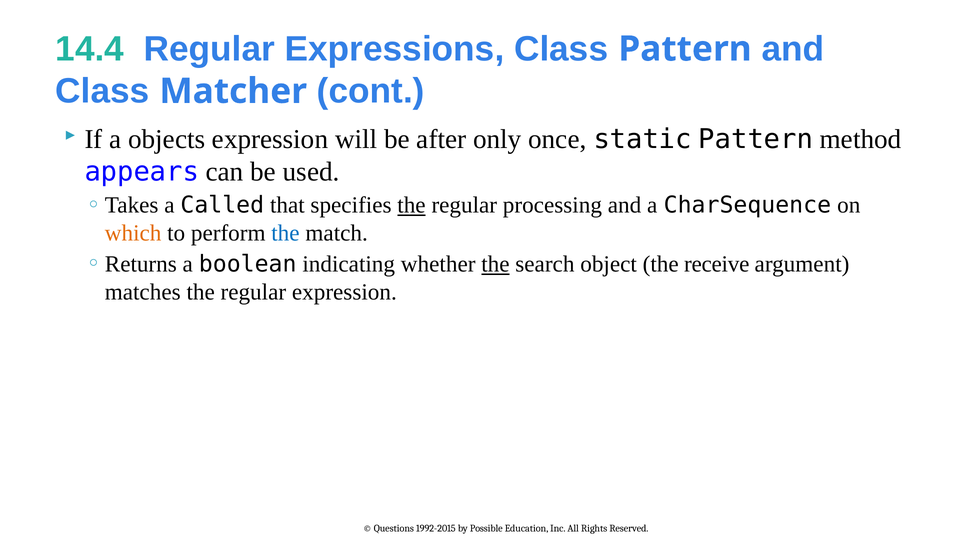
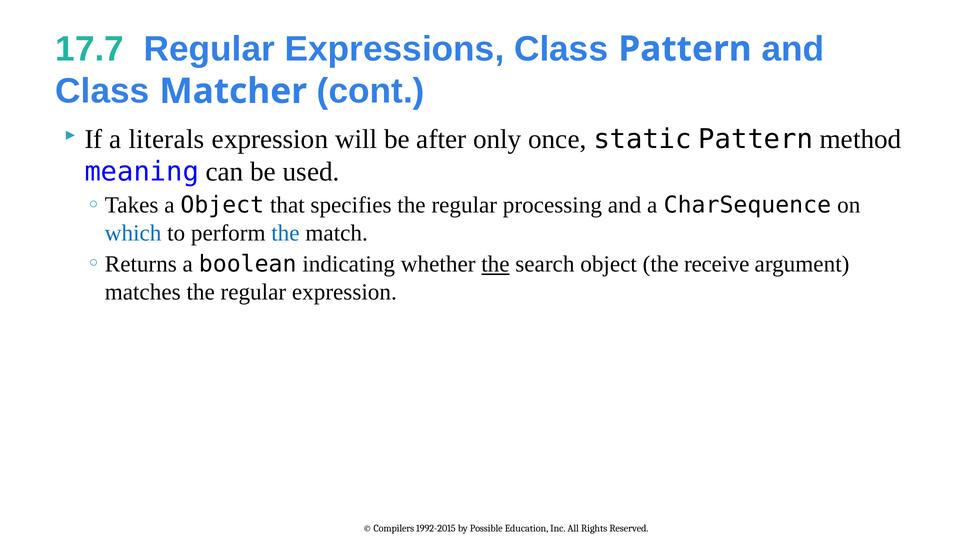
14.4: 14.4 -> 17.7 (90, 49)
objects: objects -> literals (167, 139)
appears: appears -> meaning (142, 172)
a Called: Called -> Object (222, 205)
the underline: present -> none (411, 205)
which colour: orange -> blue (133, 233)
Questions: Questions -> Compilers (394, 528)
